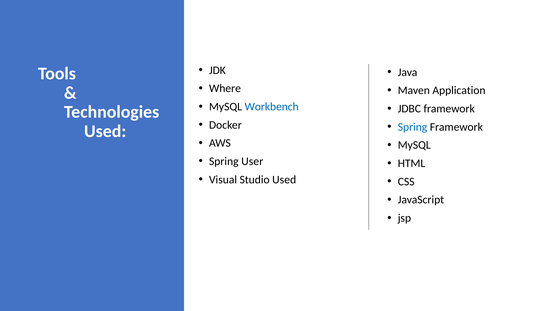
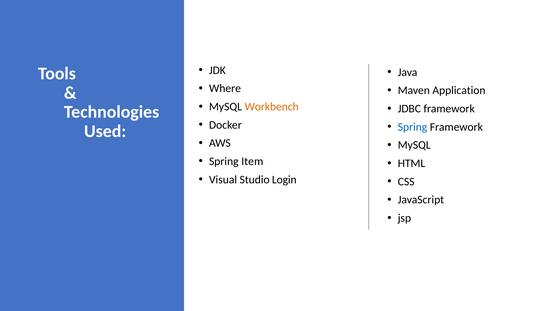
Workbench colour: blue -> orange (272, 107)
User: User -> Item (252, 161)
Studio Used: Used -> Login (284, 180)
